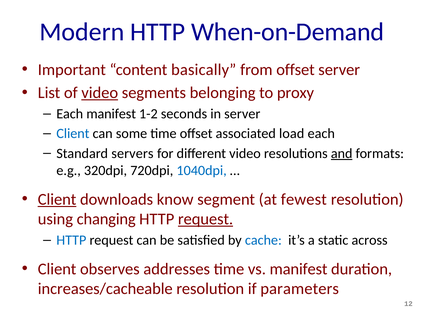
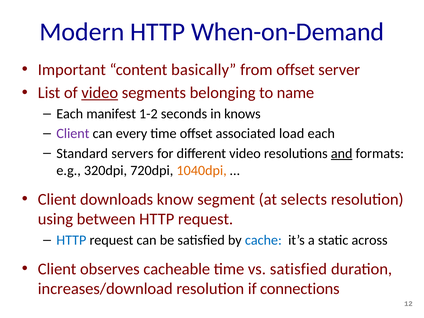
proxy: proxy -> name (295, 93)
in server: server -> knows (242, 114)
Client colour: blue -> purple (73, 134)
some: some -> every (132, 134)
1040dpi colour: blue -> orange (202, 170)
Client underline: present -> none (57, 199)
fewest: fewest -> selects (304, 199)
changing: changing -> between (106, 219)
request underline: present -> none (206, 219)
addresses: addresses -> cacheable (177, 269)
vs manifest: manifest -> satisfied (298, 269)
increases/cacheable: increases/cacheable -> increases/download (105, 289)
parameters: parameters -> connections (300, 289)
